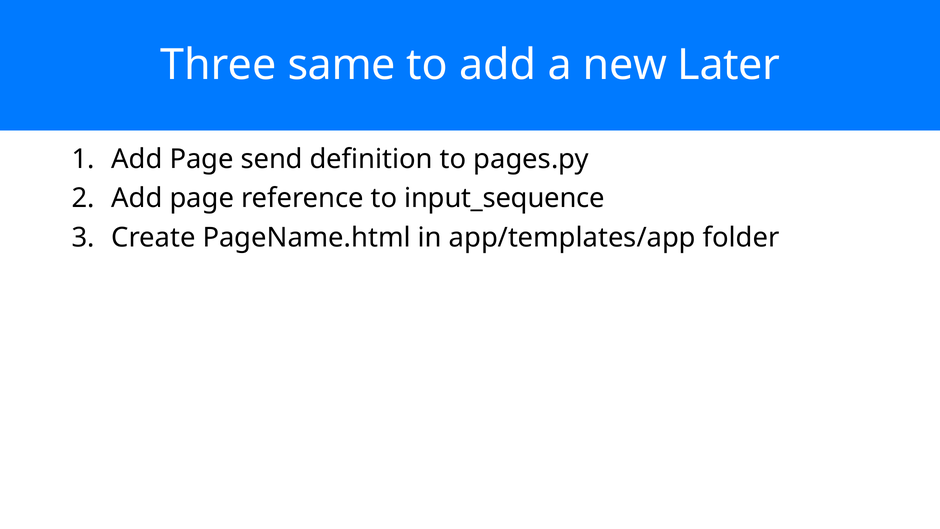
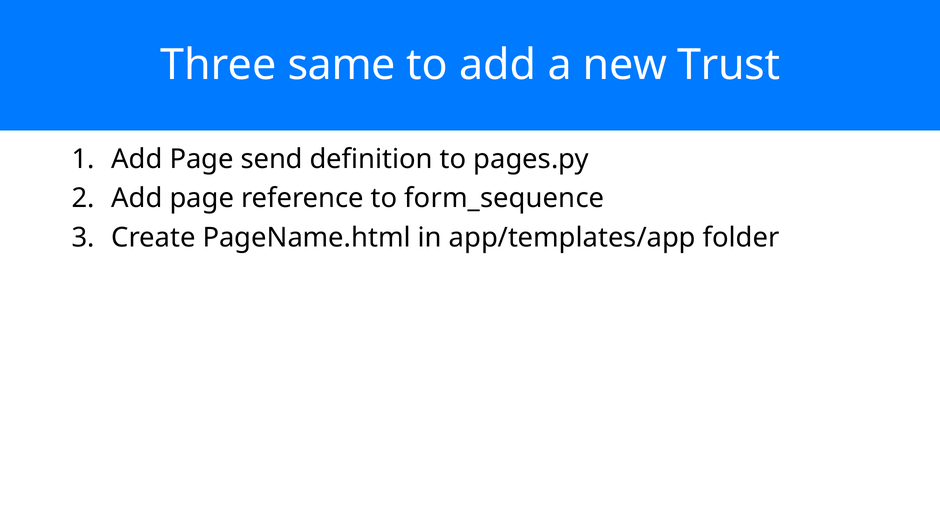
Later: Later -> Trust (729, 65)
input_sequence: input_sequence -> form_sequence (504, 198)
